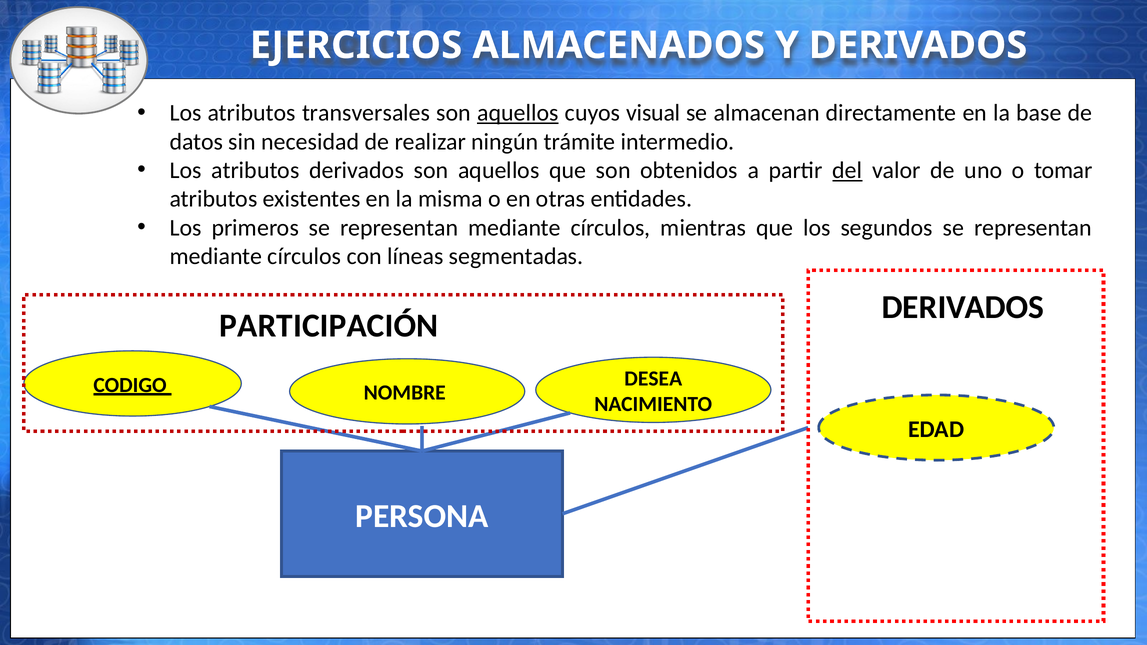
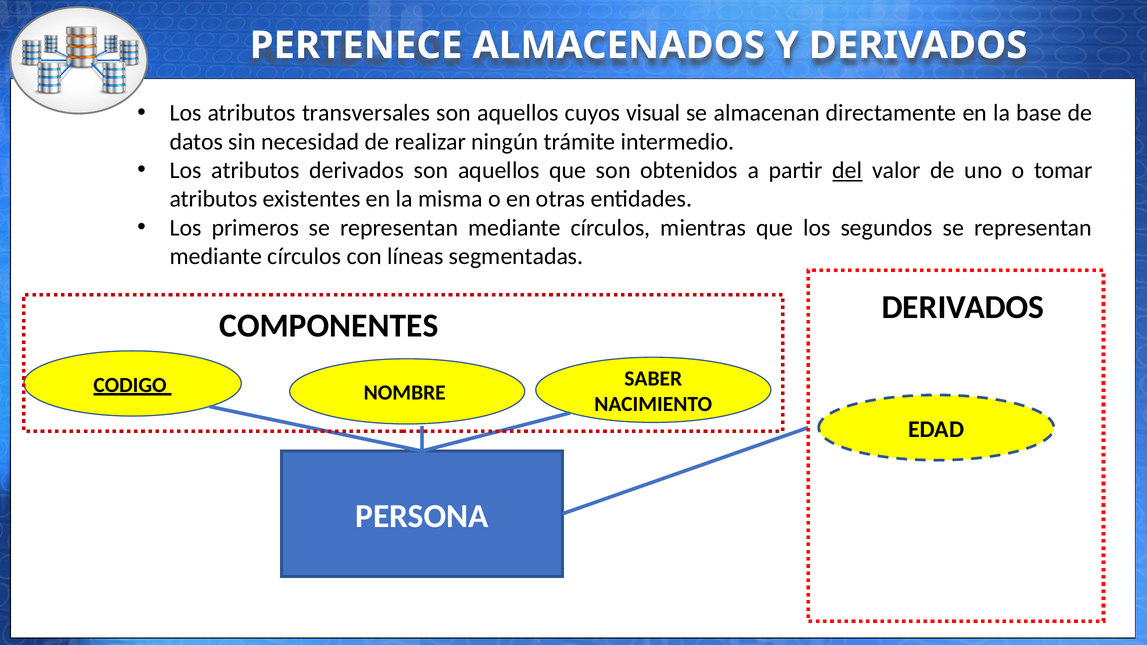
EJERCICIOS: EJERCICIOS -> PERTENECE (356, 45)
aquellos underline: present -> none (518, 113)
PARTICIPACIÓN: PARTICIPACIÓN -> COMPONENTES (329, 326)
DESEA: DESEA -> SABER (653, 379)
